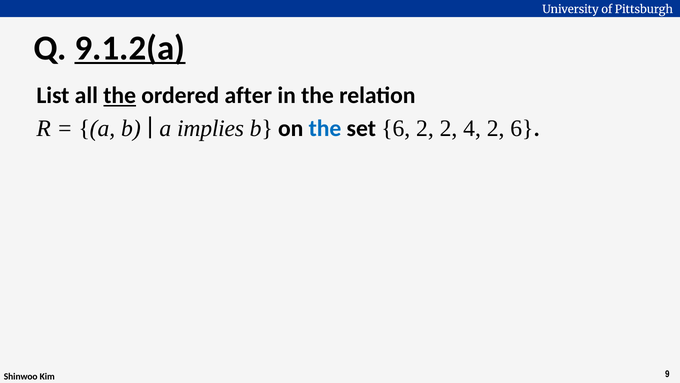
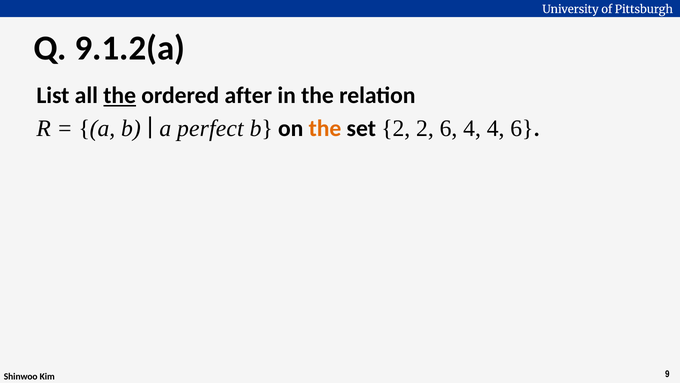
9.1.2(a underline: present -> none (130, 48)
implies: implies -> perfect (210, 128)
the colour: blue -> orange (325, 128)
set 6: 6 -> 2 (396, 128)
2 2: 2 -> 6 (449, 128)
4 2: 2 -> 4 (496, 128)
